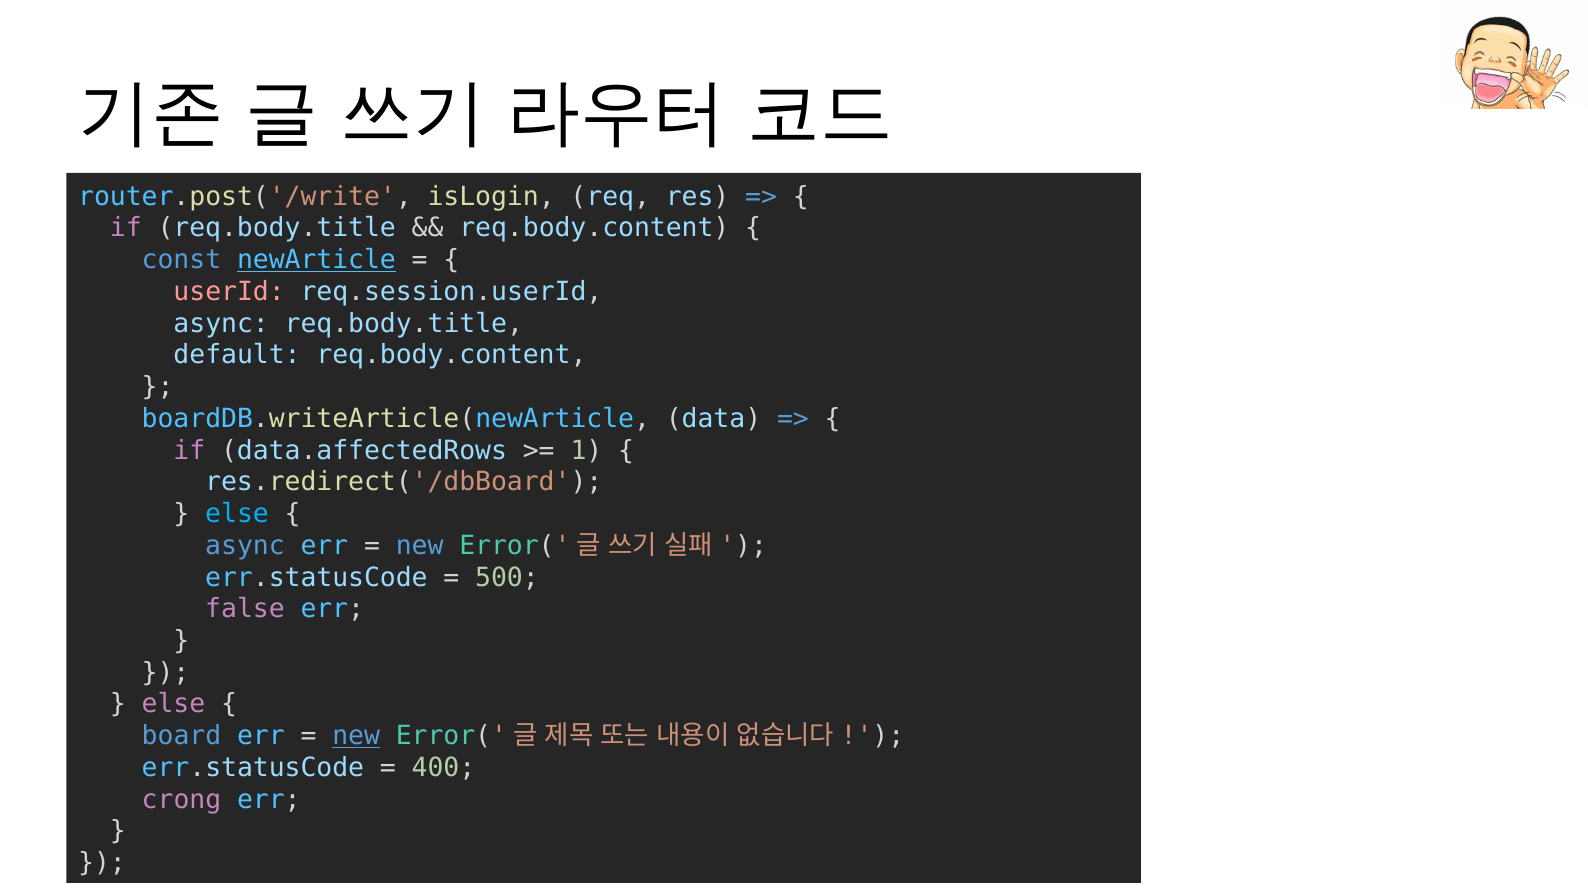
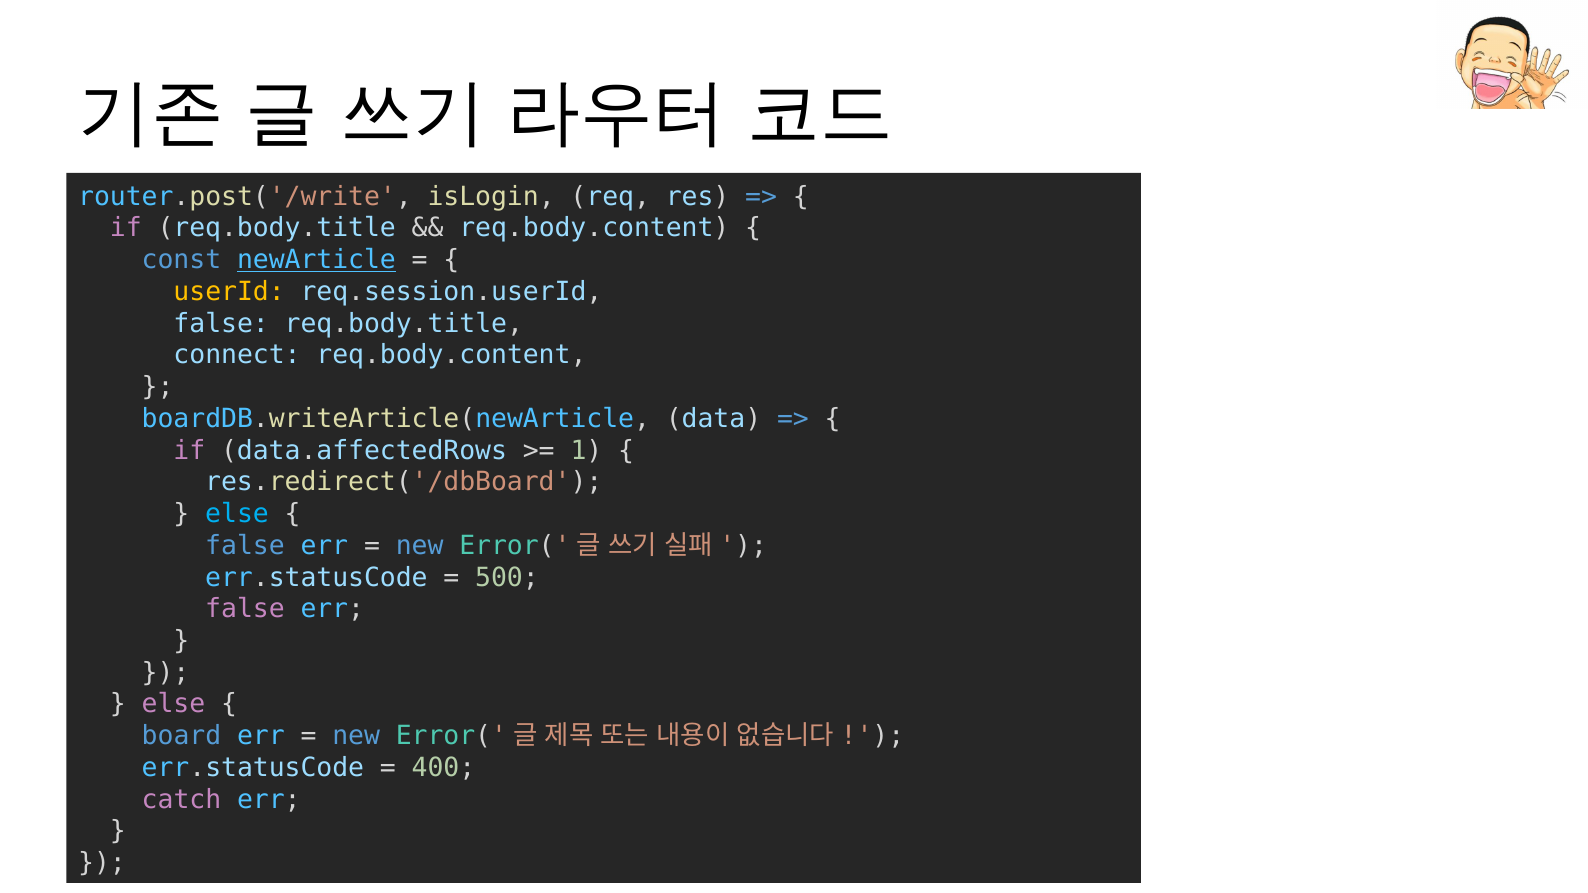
userId colour: pink -> yellow (229, 292)
async: async -> false (221, 324)
default: default -> connect (237, 355)
async: async -> false (245, 546)
new underline: present -> none (356, 736)
crong: crong -> catch (181, 800)
